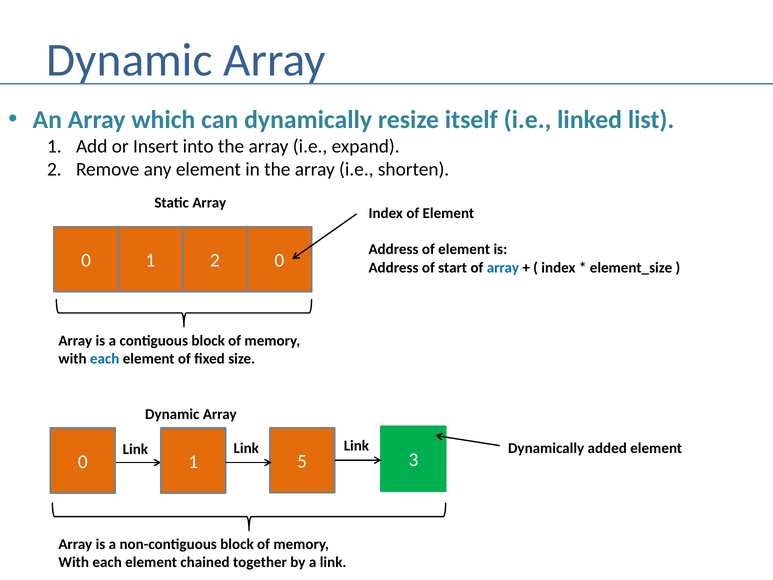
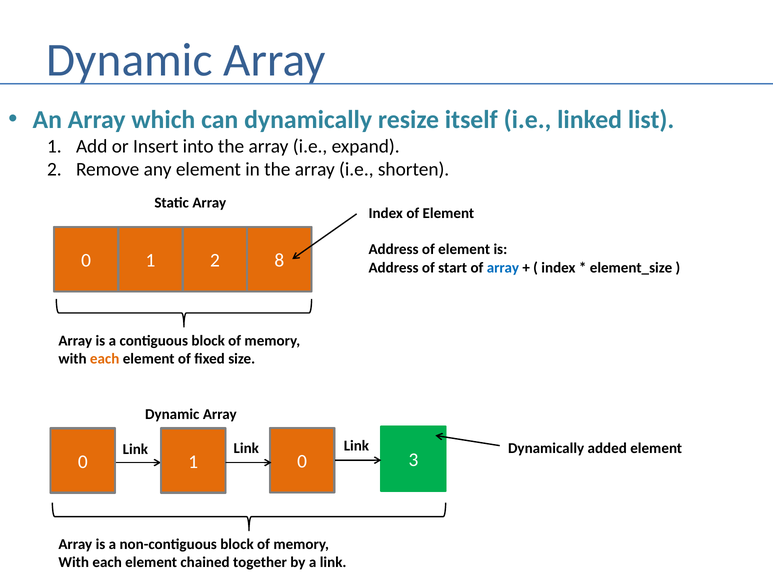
2 0: 0 -> 8 (279, 260)
each colour: blue -> orange (105, 359)
1 5: 5 -> 0 (302, 461)
